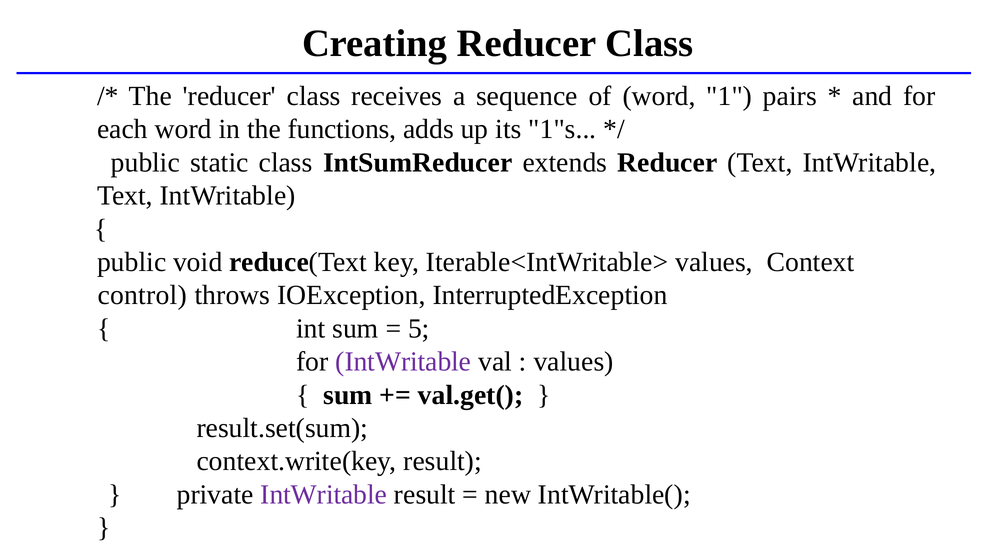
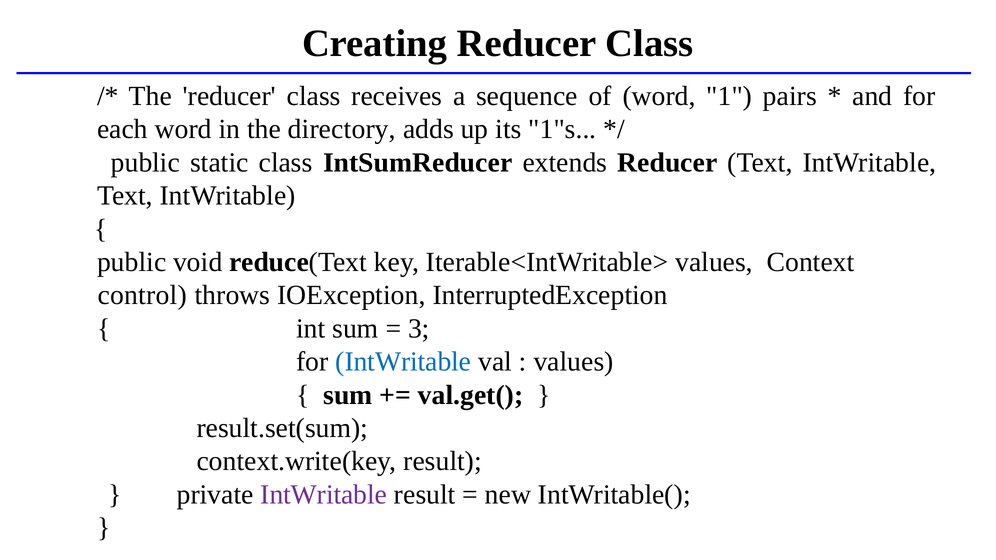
functions: functions -> directory (342, 129)
5: 5 -> 3 (419, 329)
IntWritable colour: purple -> blue (403, 362)
